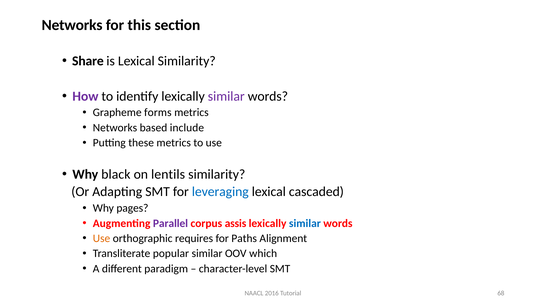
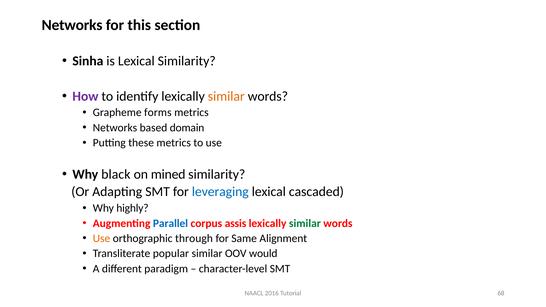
Share: Share -> Sinha (88, 61)
similar colour: purple -> orange (226, 96)
include: include -> domain (187, 128)
lentils: lentils -> mined (168, 174)
pages: pages -> highly (132, 208)
Parallel colour: purple -> blue (171, 223)
similar colour: blue -> green (305, 223)
requires: requires -> through (194, 238)
Paths: Paths -> Same (244, 238)
which: which -> would (263, 254)
